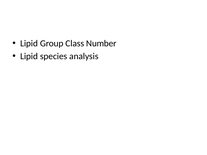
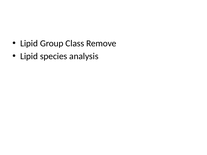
Number: Number -> Remove (101, 43)
